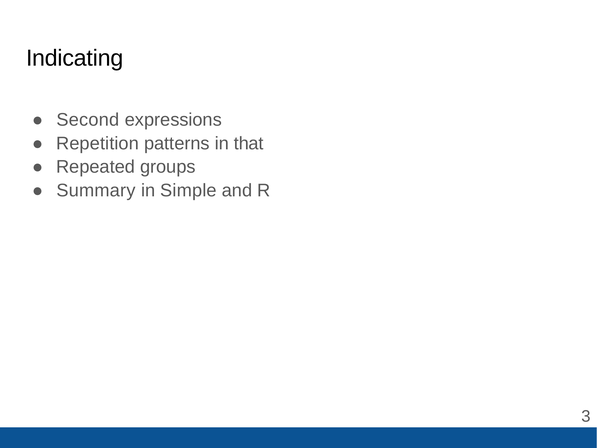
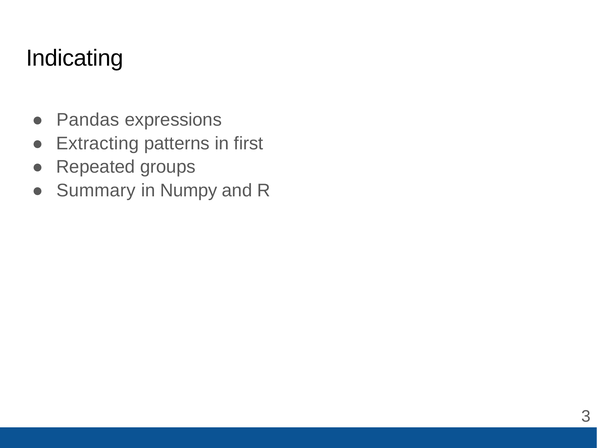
Second: Second -> Pandas (88, 120)
Repetition: Repetition -> Extracting (98, 143)
that: that -> first (249, 143)
Simple: Simple -> Numpy (189, 190)
